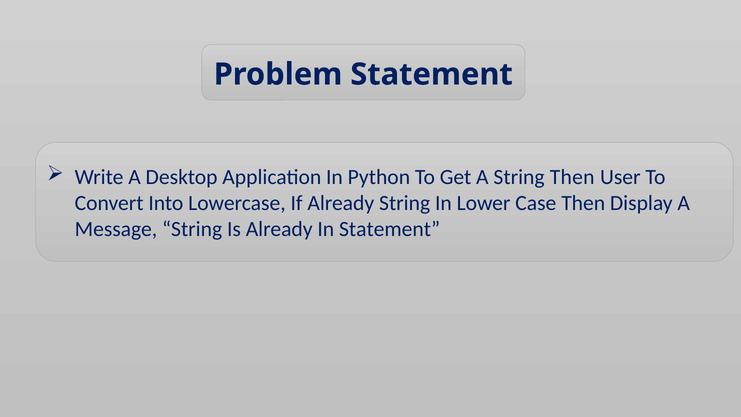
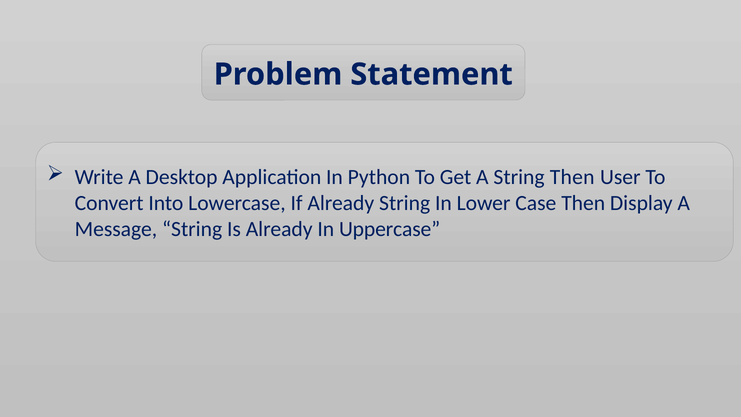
In Statement: Statement -> Uppercase (390, 229)
